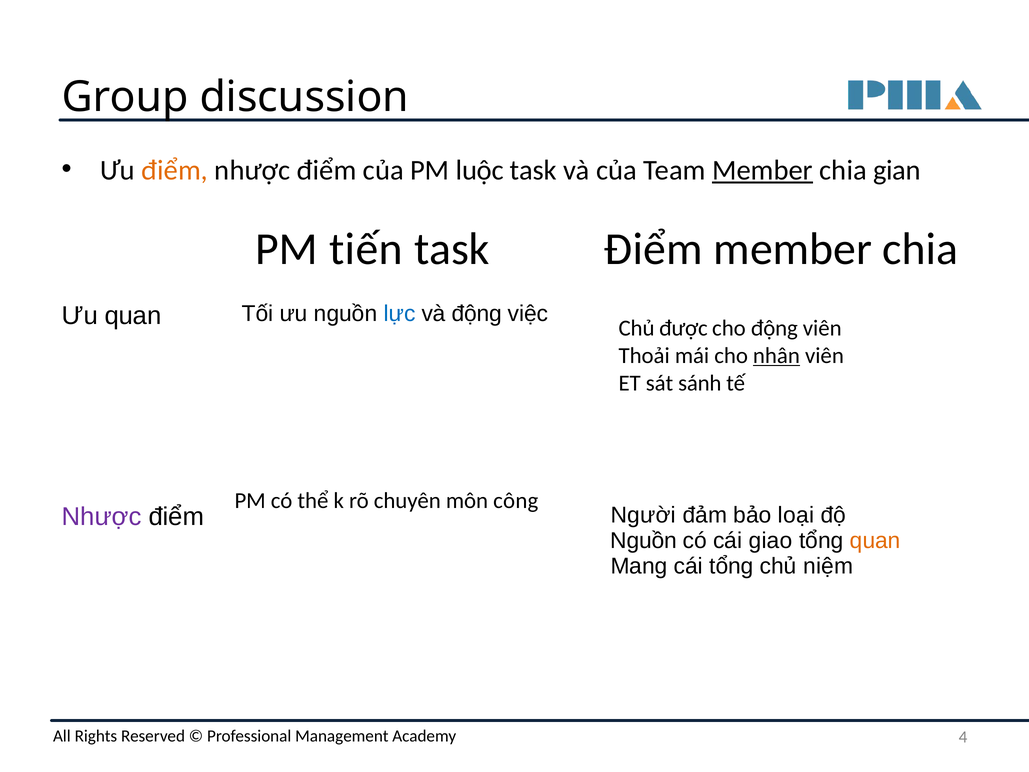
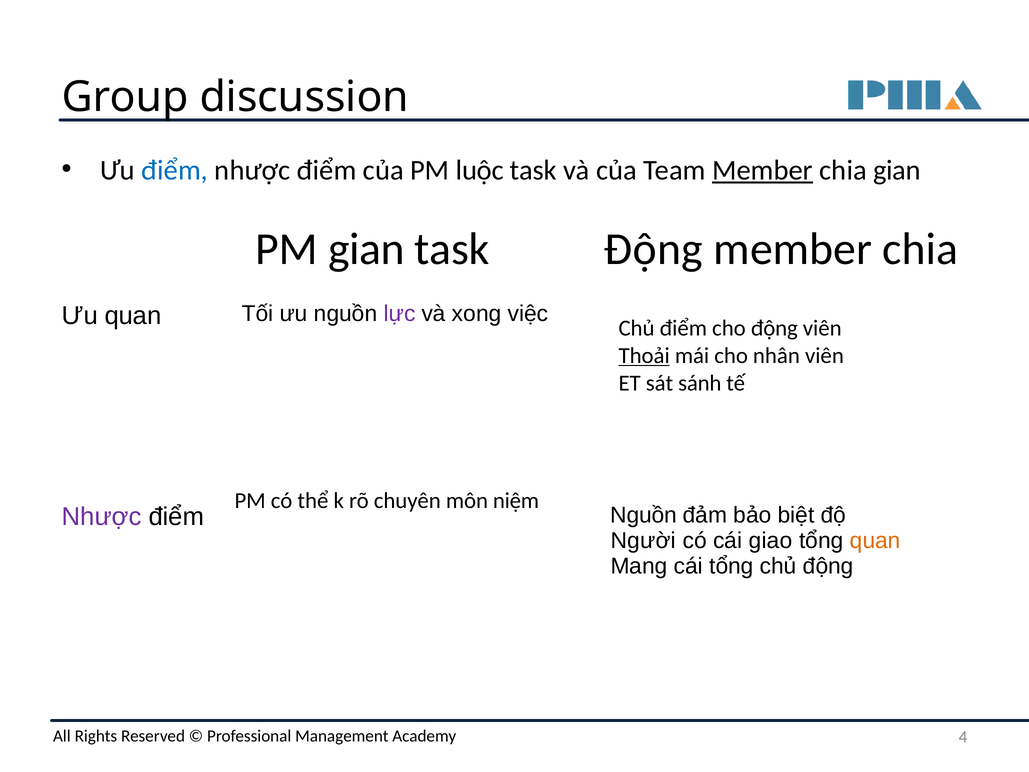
điểm colour: orange -> blue (175, 170)
PM tiến: tiến -> gian (366, 249)
Điểm: Điểm -> Động (653, 249)
lực colour: blue -> purple (400, 314)
và động: động -> xong (477, 314)
Chủ được: được -> điểm (683, 328)
Thoải underline: none -> present (644, 356)
nhân underline: present -> none (776, 356)
công: công -> niệm (516, 501)
điểm Người: Người -> Nguồn (644, 515)
loại: loại -> biệt (796, 515)
Nguồn: Nguồn -> Người (643, 540)
chủ niệm: niệm -> động (828, 566)
